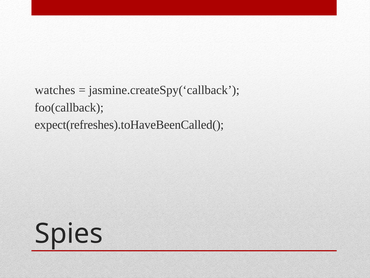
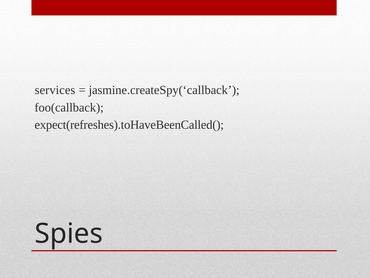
watches: watches -> services (55, 90)
